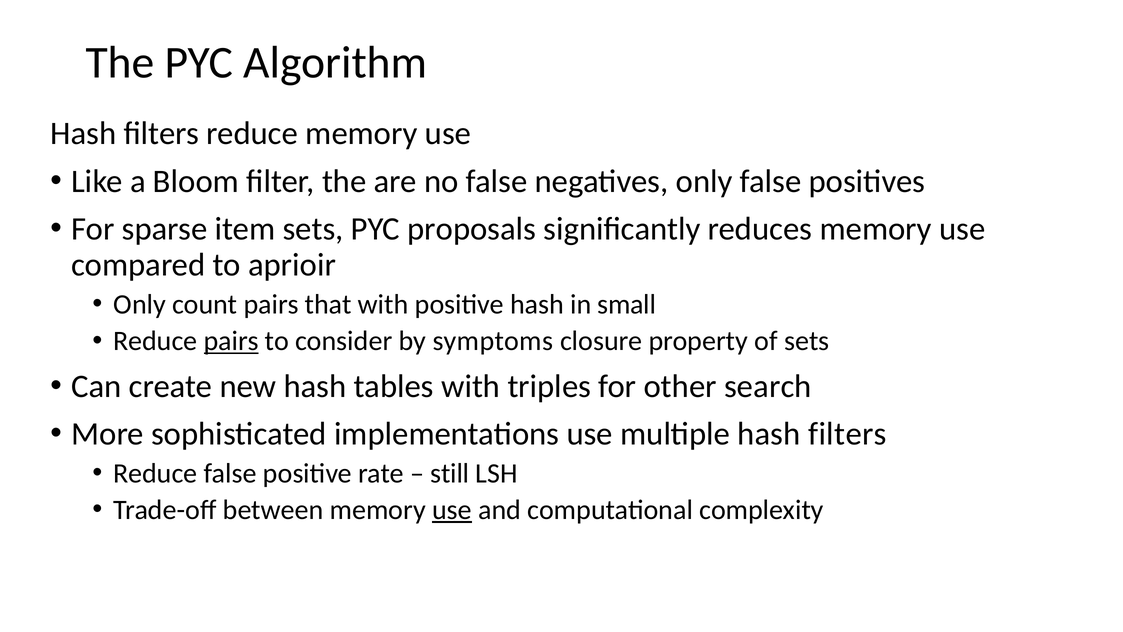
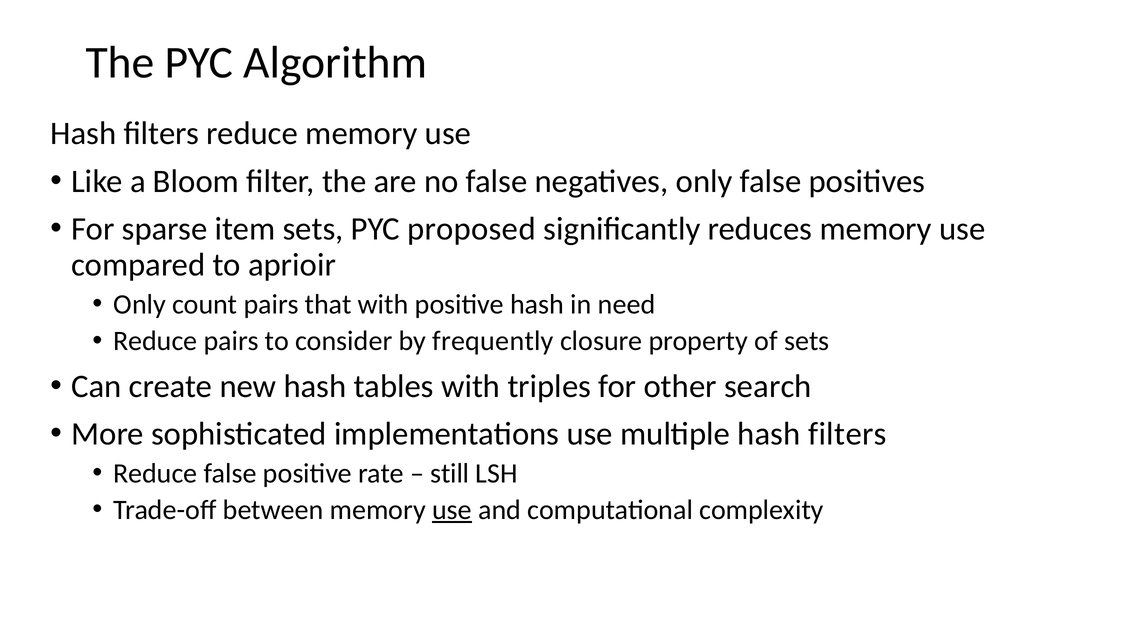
proposals: proposals -> proposed (472, 229)
small: small -> need (627, 304)
pairs underline: present -> none (231, 341)
symptoms: symptoms -> frequently (493, 341)
